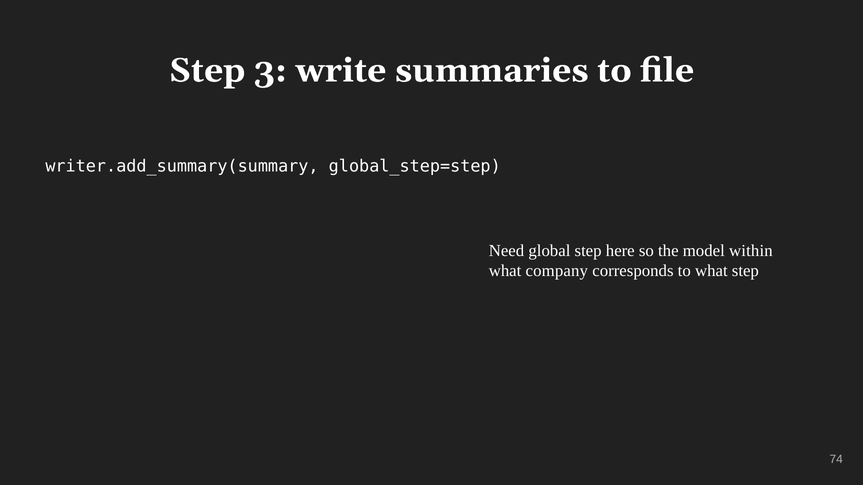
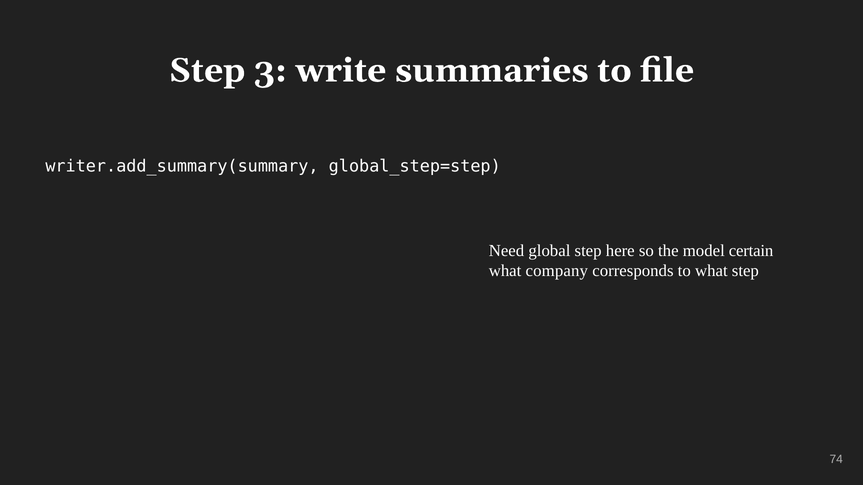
within: within -> certain (751, 251)
